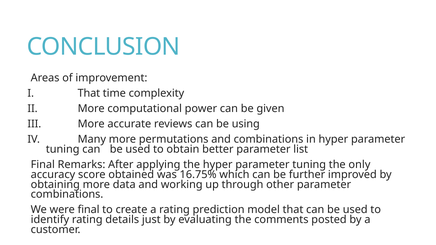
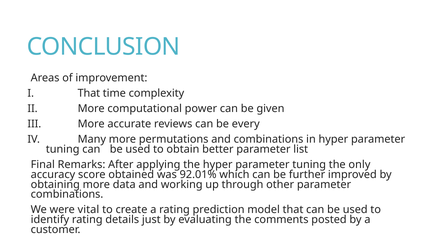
using: using -> every (246, 124)
16.75%: 16.75% -> 92.01% (198, 175)
were final: final -> vital (88, 210)
